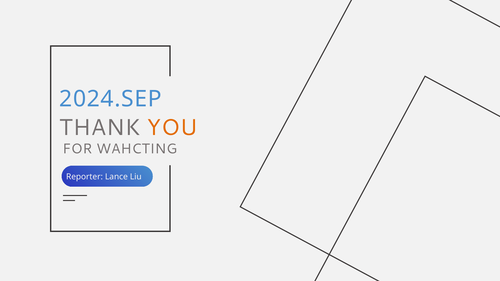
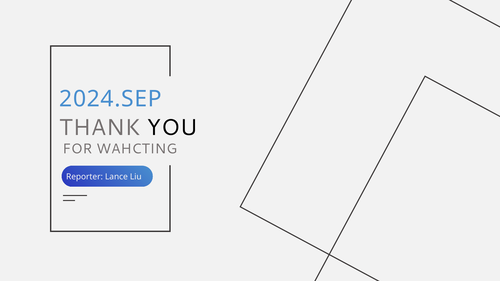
YOU colour: orange -> black (172, 128)
